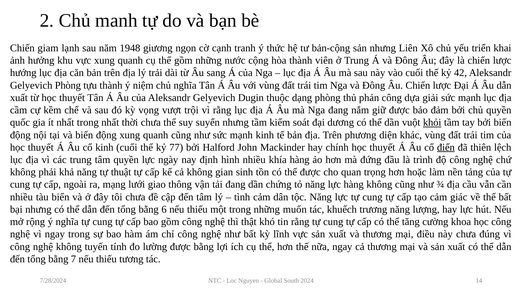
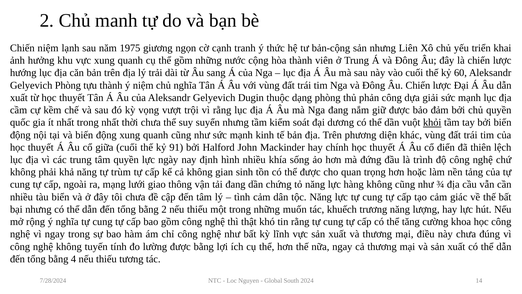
Chiến giam: giam -> niệm (48, 48)
1948: 1948 -> 1975 (130, 48)
42: 42 -> 60 (460, 73)
cổ kinh: kinh -> giữa (104, 147)
77: 77 -> 91 (176, 147)
điển underline: present -> none (446, 147)
khía hàng: hàng -> sống (300, 160)
thuật: thuật -> trùm (121, 172)
bằng 6: 6 -> 2 (164, 209)
7: 7 -> 4 (73, 259)
